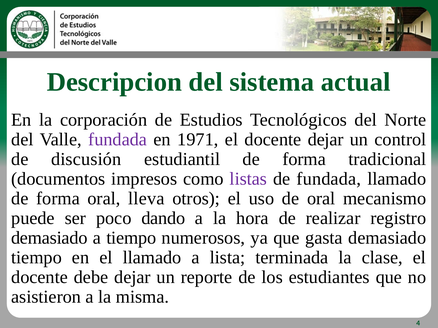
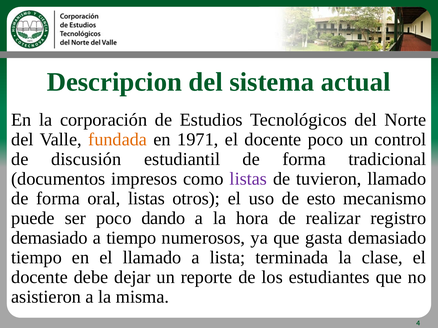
fundada colour: purple -> orange (118, 140)
docente dejar: dejar -> poco (326, 140)
de fundada: fundada -> tuvieron (329, 179)
oral lleva: lleva -> listas (147, 199)
de oral: oral -> esto (321, 199)
